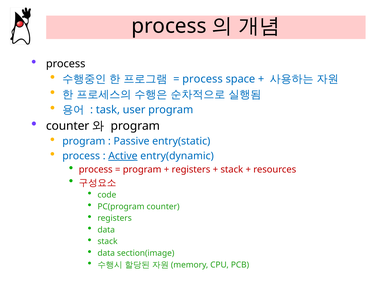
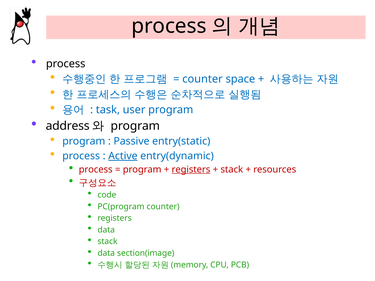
process: process -> counter (203, 79)
counter: counter -> address (68, 126)
registers underline: none -> present (191, 170)
